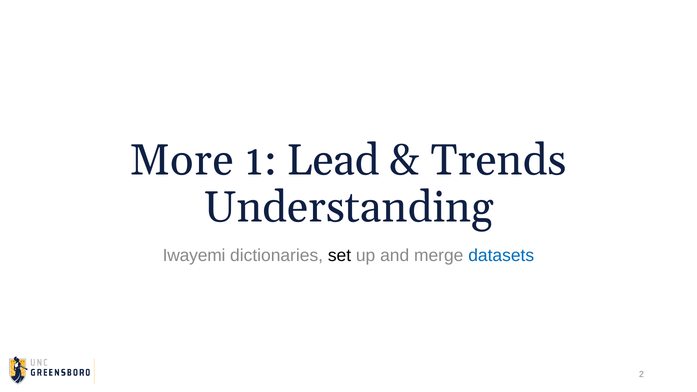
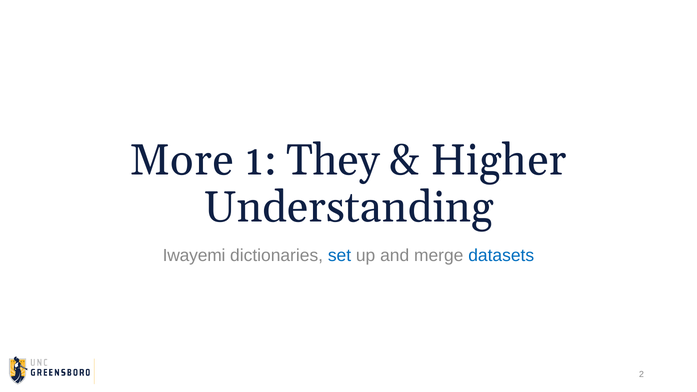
Lead: Lead -> They (333, 160)
Trends: Trends -> Higher (499, 160)
set colour: black -> blue (339, 256)
